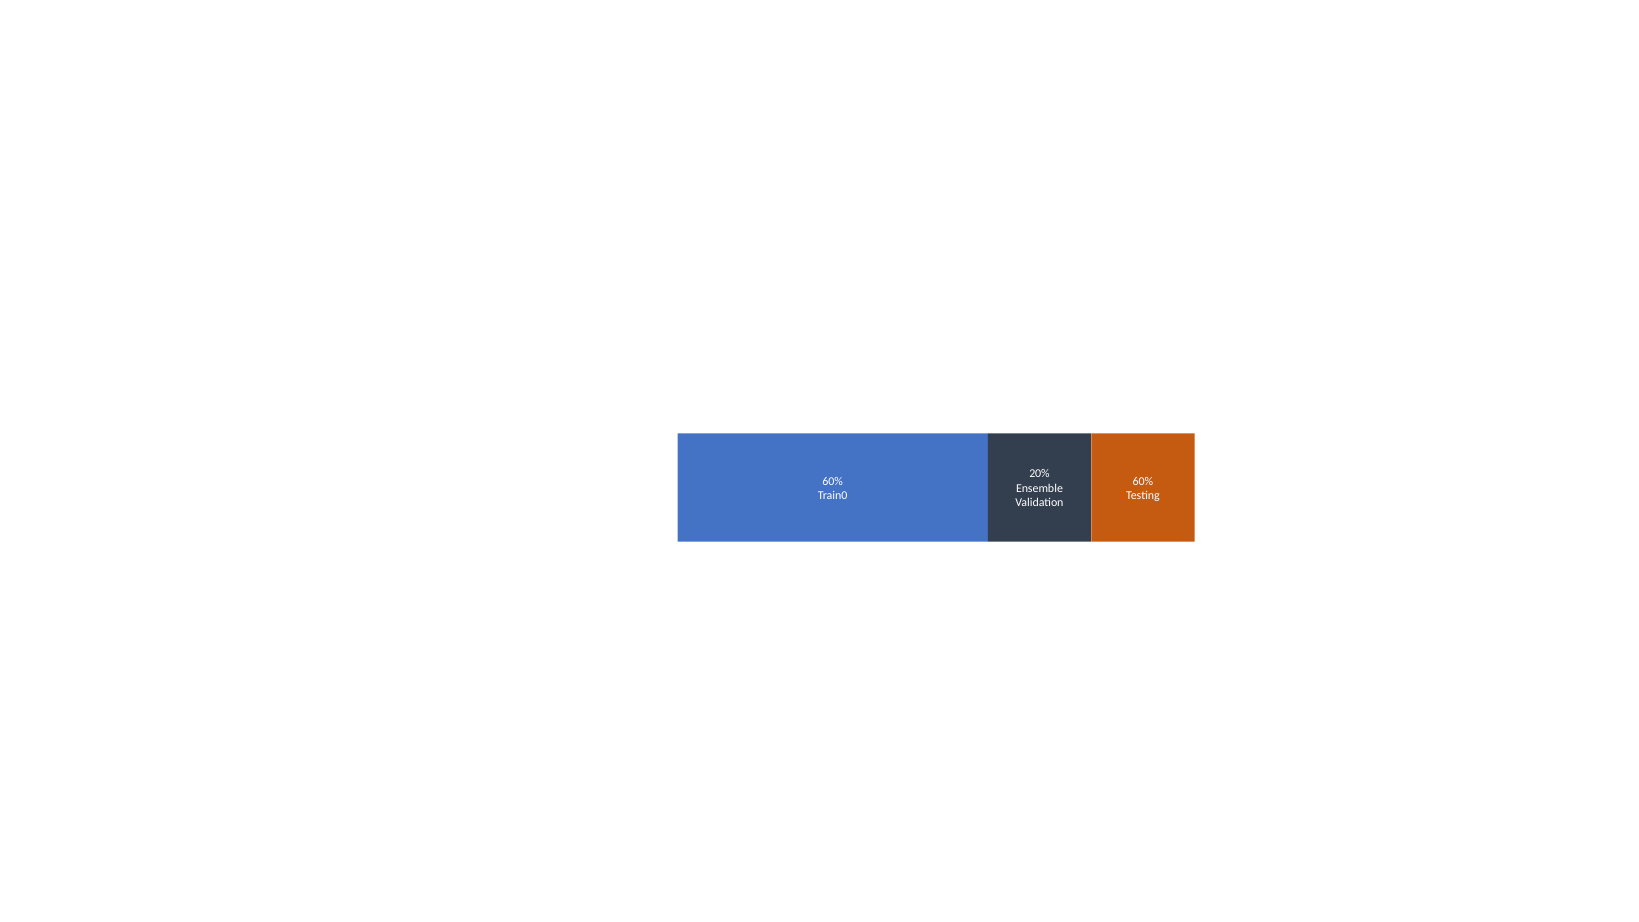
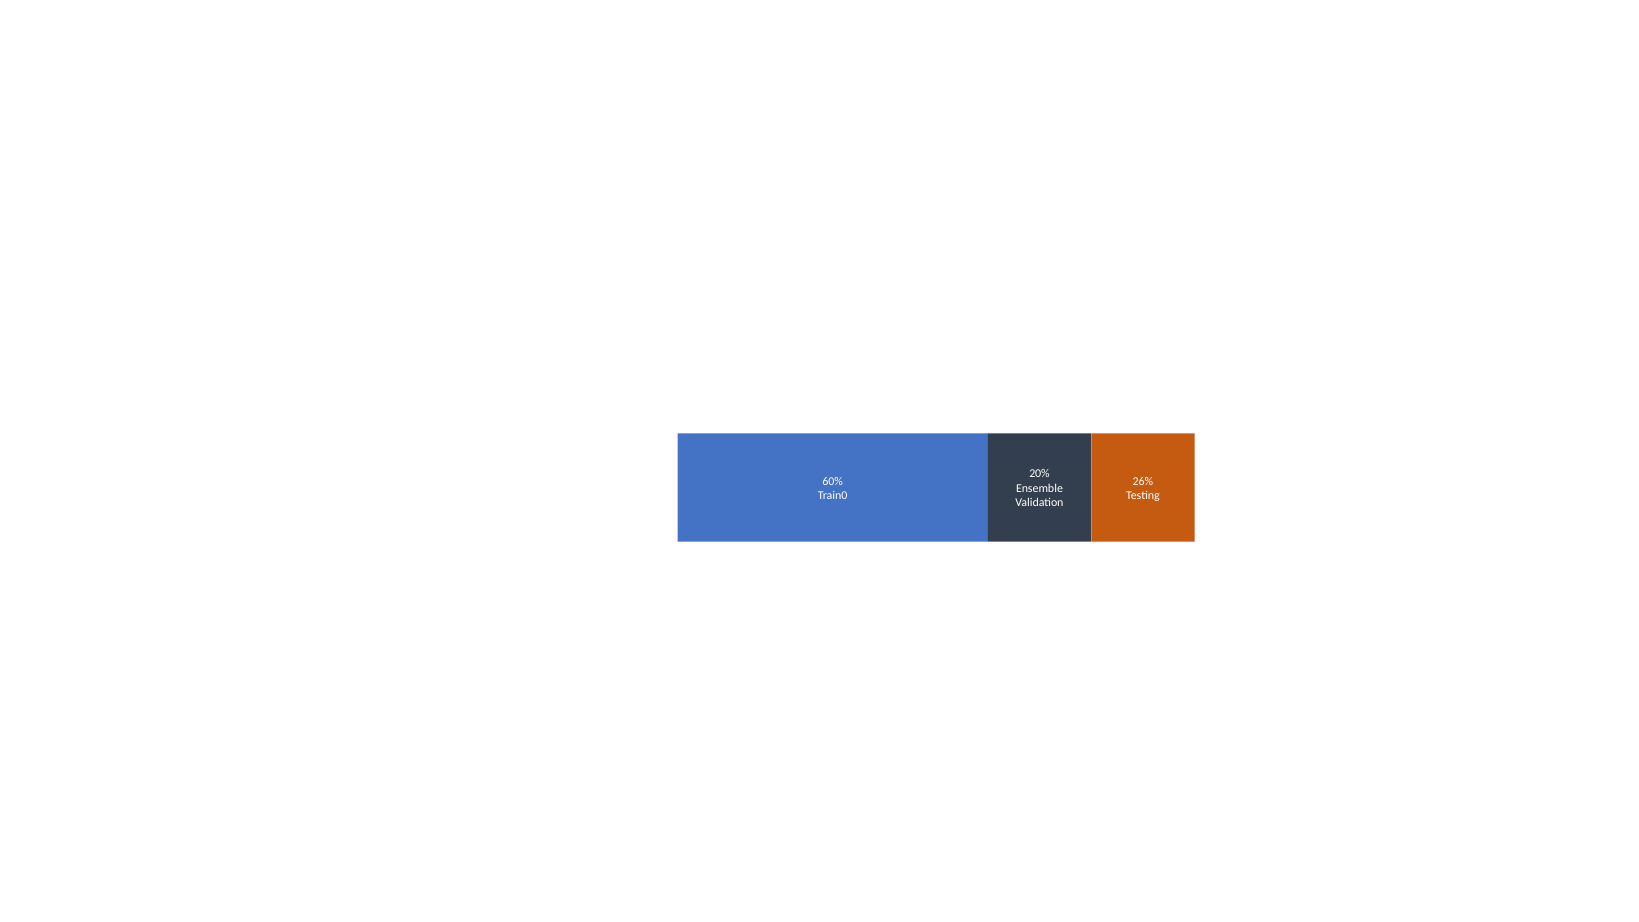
60%: 60% -> 26% (1143, 481)
